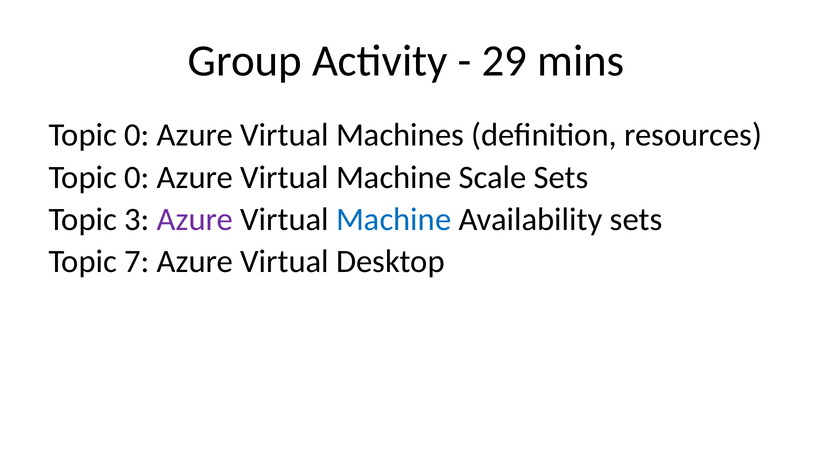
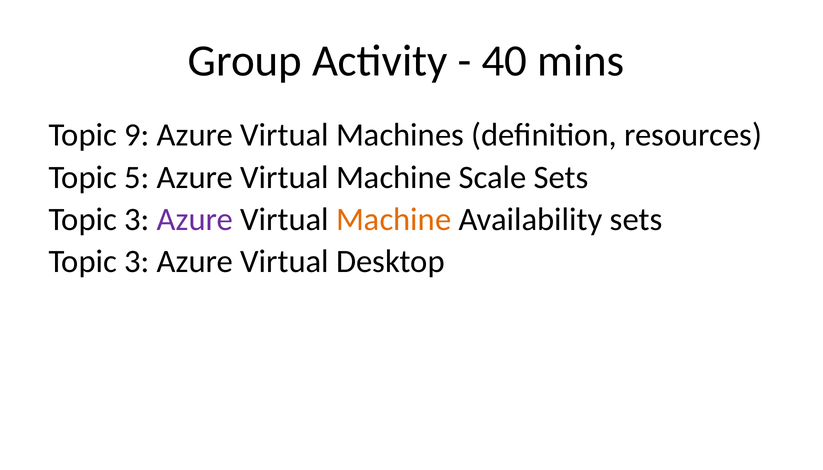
29: 29 -> 40 (504, 61)
0: 0 -> 9 (137, 135)
0: 0 -> 5 (137, 177)
Machine colour: blue -> orange (394, 220)
7: 7 -> 3 (137, 262)
